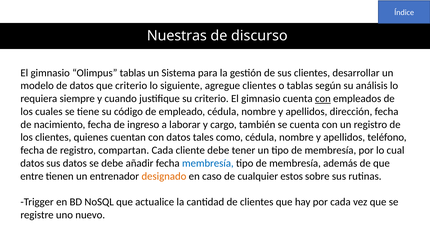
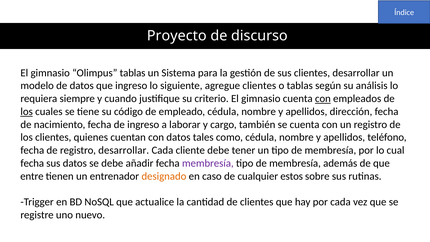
Nuestras: Nuestras -> Proyecto (177, 36)
que criterio: criterio -> ingreso (131, 86)
los underline: none -> present (27, 112)
registro compartan: compartan -> desarrollar (124, 150)
datos: datos -> fecha (32, 163)
membresía colour: blue -> purple (208, 163)
